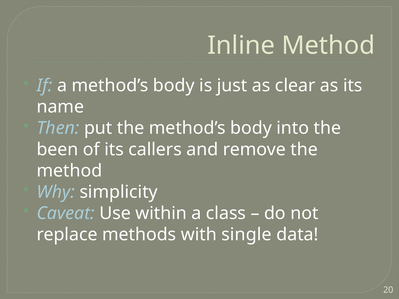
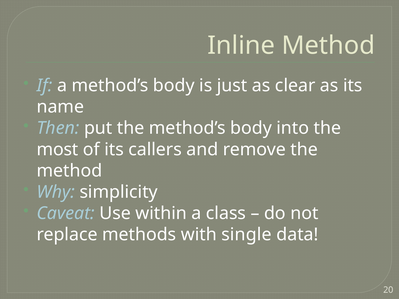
been: been -> most (57, 150)
